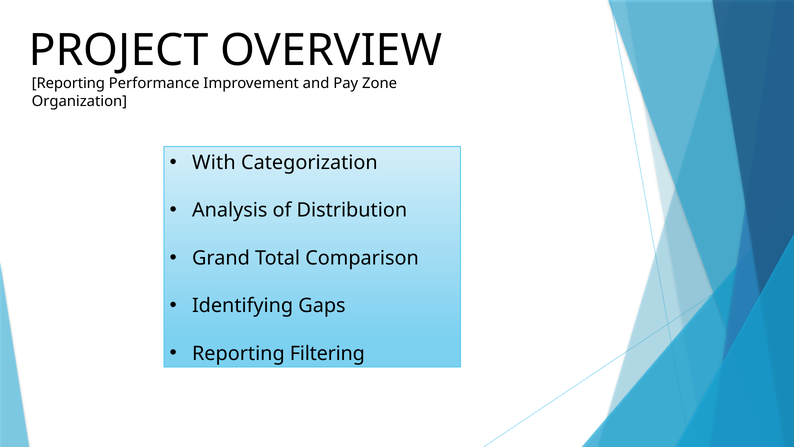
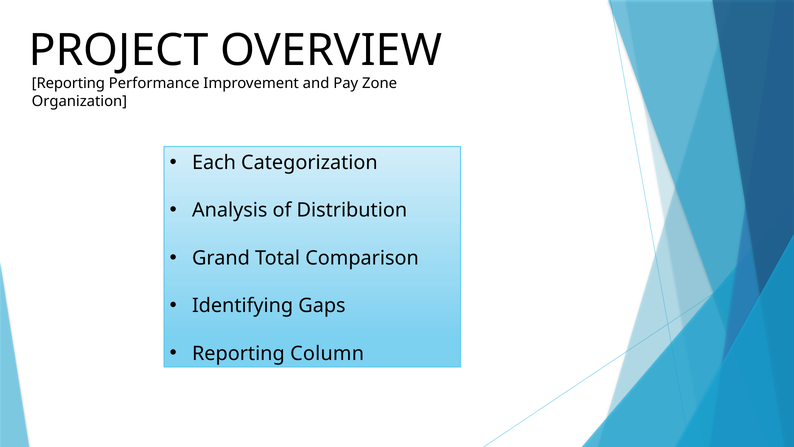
With: With -> Each (214, 163)
Filtering: Filtering -> Column (327, 353)
